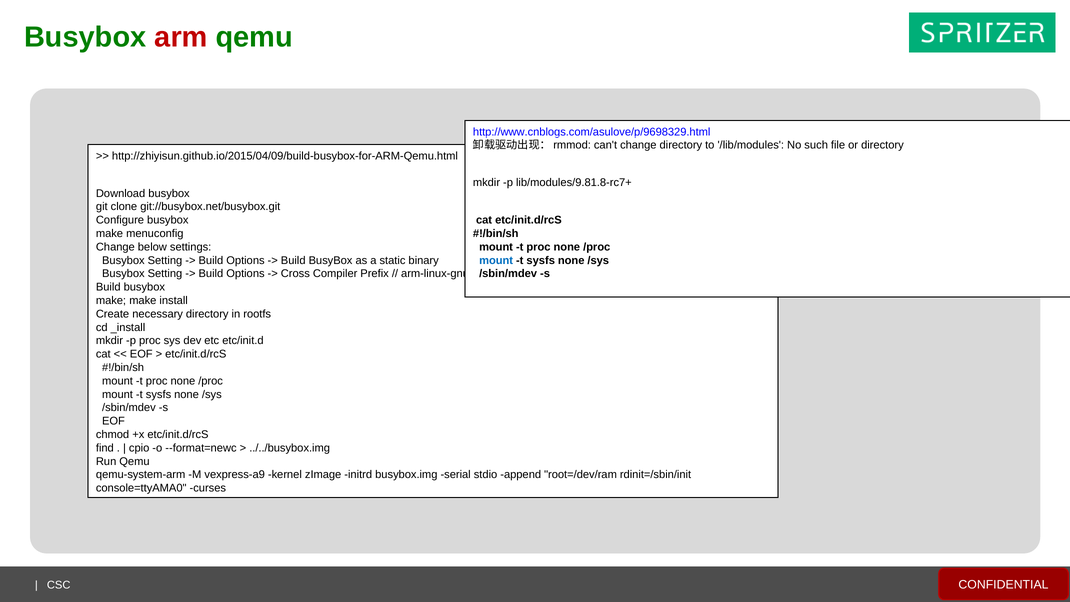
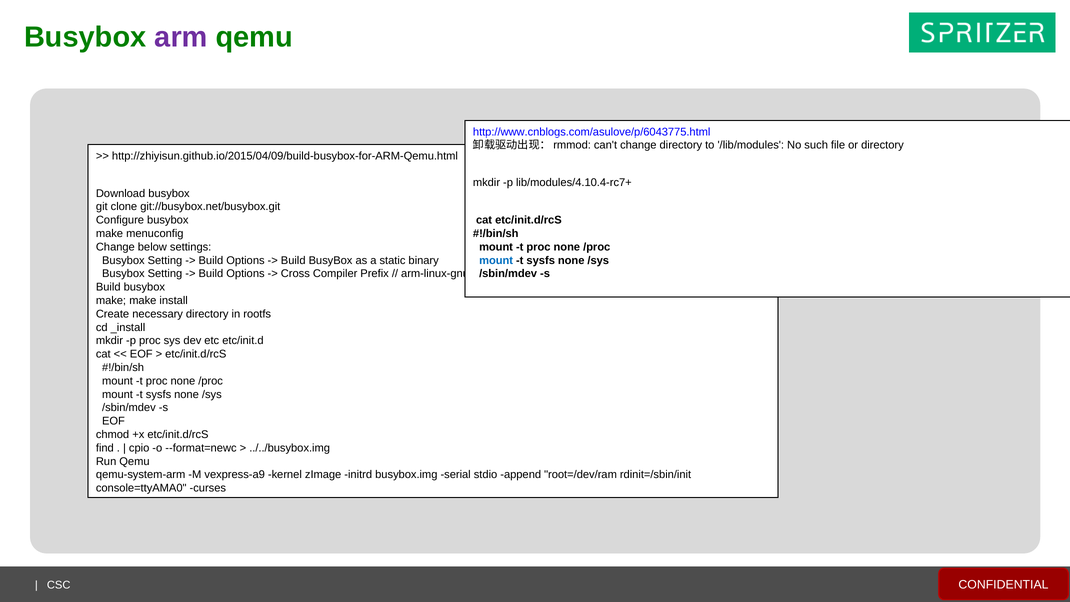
arm colour: red -> purple (181, 37)
http://www.cnblogs.com/asulove/p/9698329.html: http://www.cnblogs.com/asulove/p/9698329.html -> http://www.cnblogs.com/asulove/p/6043775.html (592, 132)
lib/modules/9.81.8-rc7+: lib/modules/9.81.8-rc7+ -> lib/modules/4.10.4-rc7+ (574, 183)
